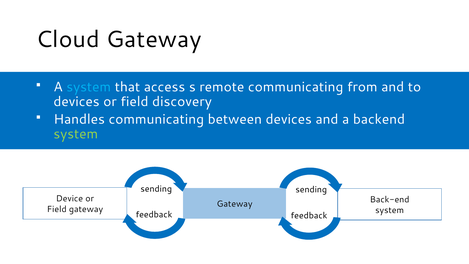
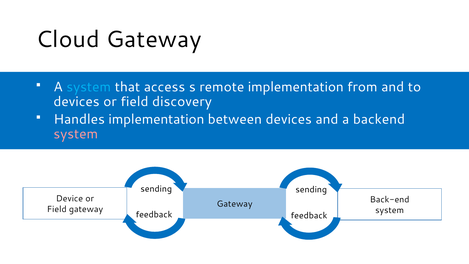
remote communicating: communicating -> implementation (296, 87)
Handles communicating: communicating -> implementation (156, 119)
system colour: light green -> pink (76, 134)
